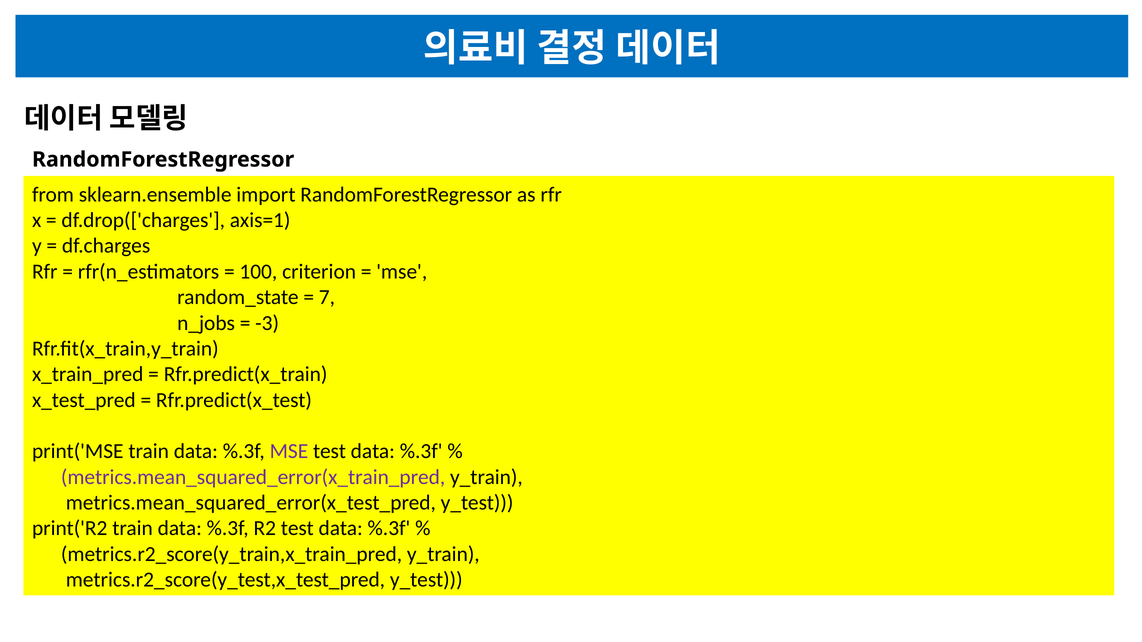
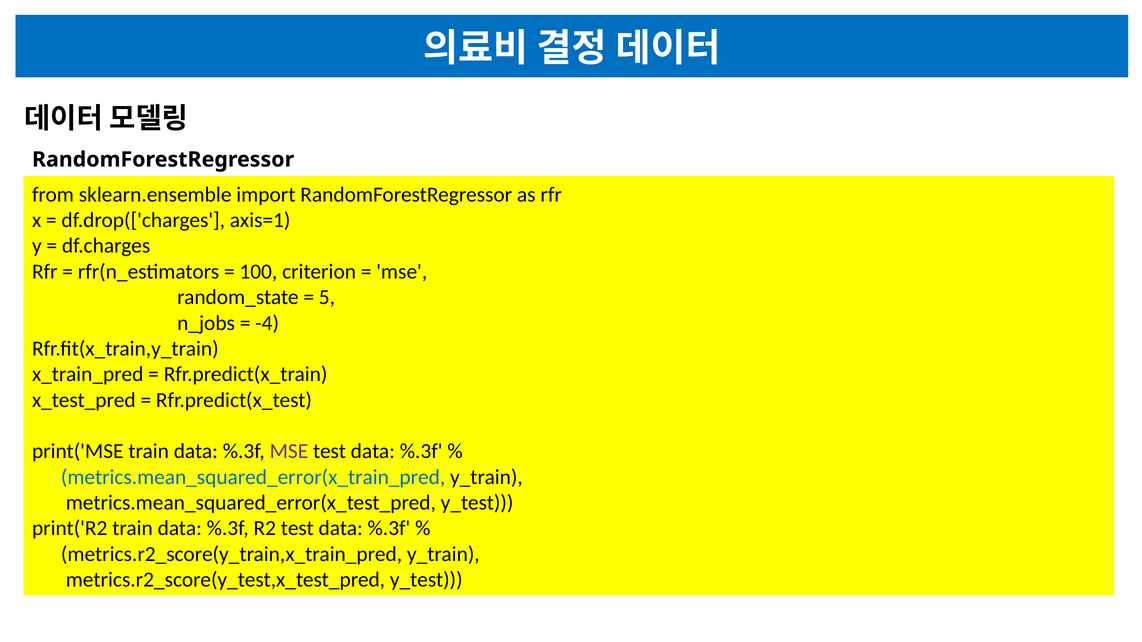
7: 7 -> 5 (327, 297)
-3: -3 -> -4 (267, 323)
metrics.mean_squared_error(x_train_pred colour: purple -> blue (253, 477)
